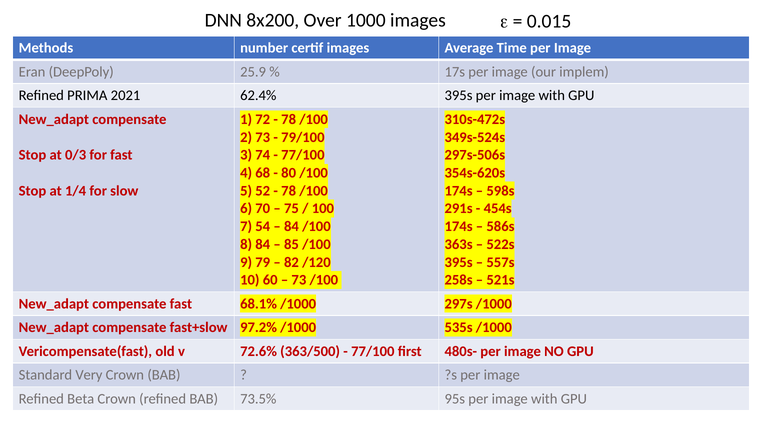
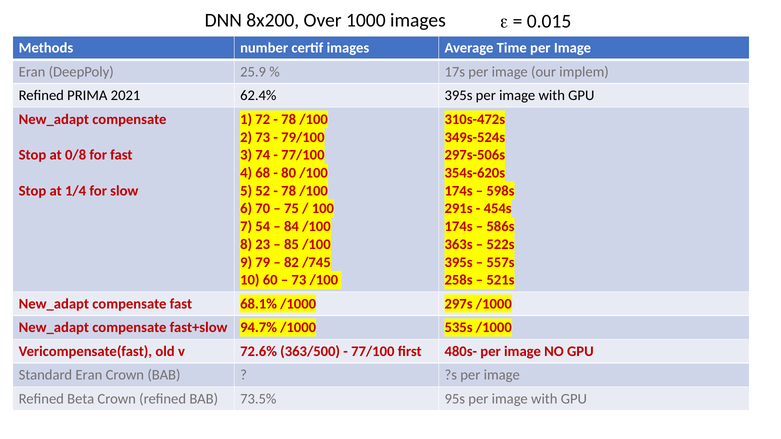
0/3: 0/3 -> 0/8 (76, 155)
8 84: 84 -> 23 (263, 245)
/120: /120 -> /745 (316, 262)
97.2%: 97.2% -> 94.7% (259, 328)
Standard Very: Very -> Eran (89, 375)
